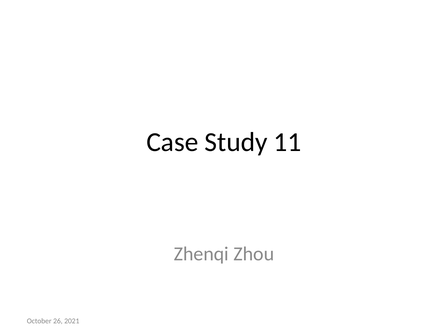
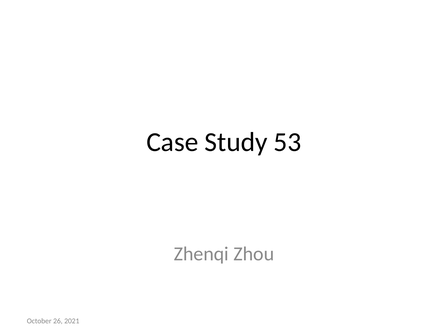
11: 11 -> 53 (287, 142)
